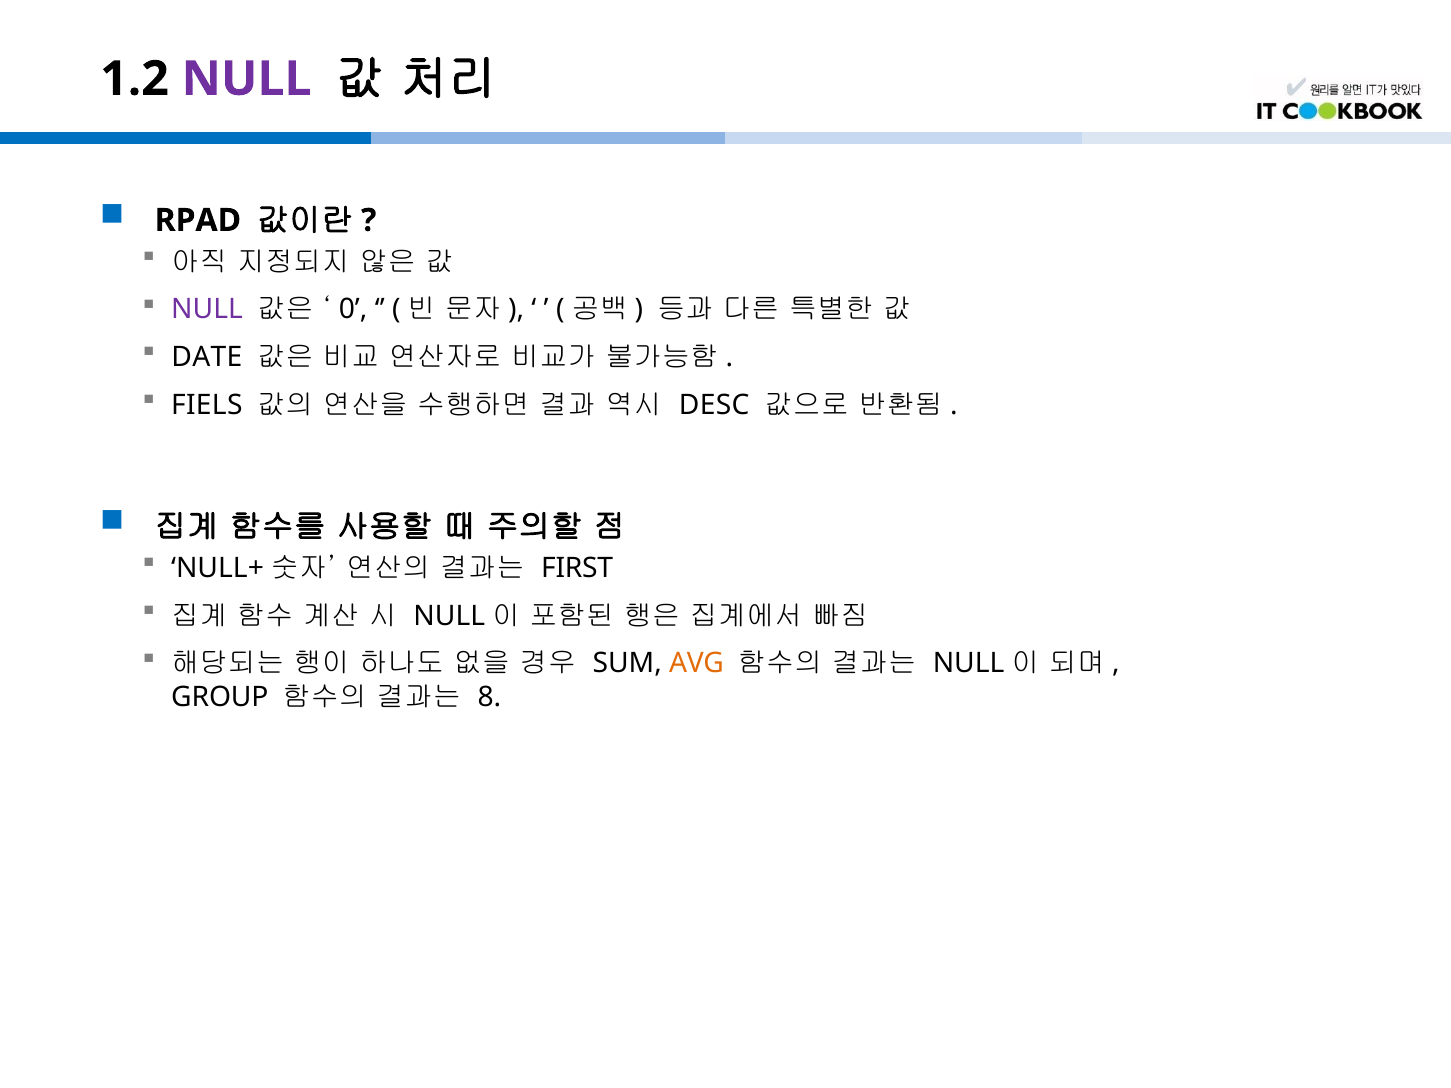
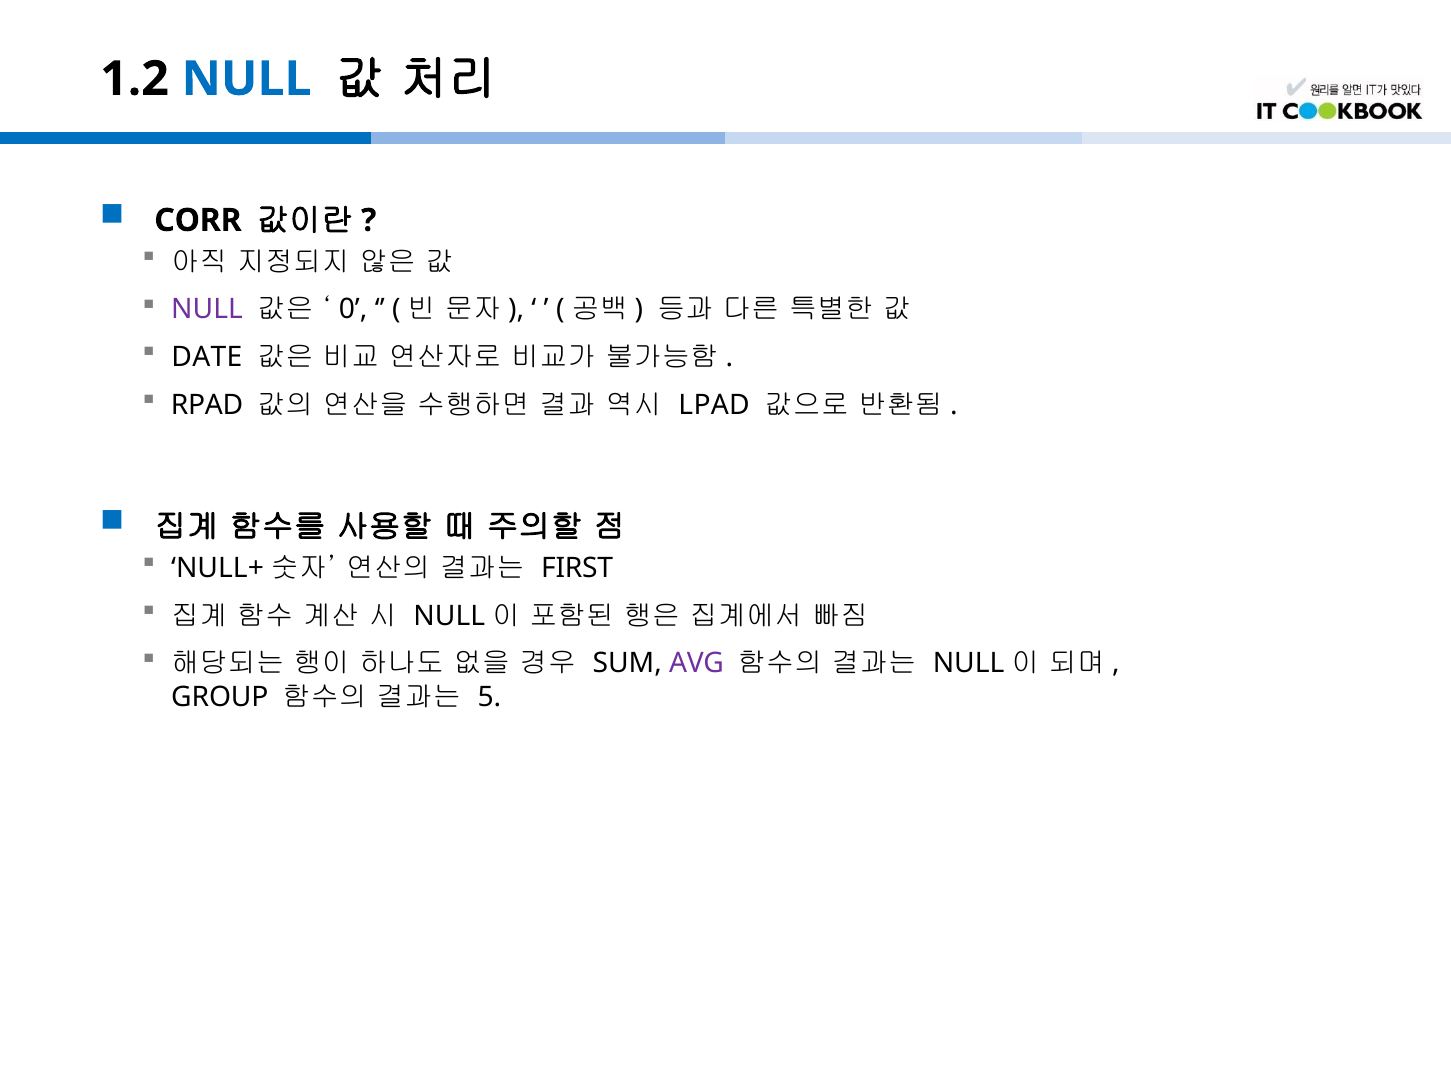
NULL colour: purple -> blue (247, 79)
RPAD: RPAD -> CORR (198, 220)
FIELS: FIELS -> RPAD (207, 405)
DESC: DESC -> LPAD (714, 405)
AVG colour: orange -> purple (697, 664)
8: 8 -> 5 (489, 697)
